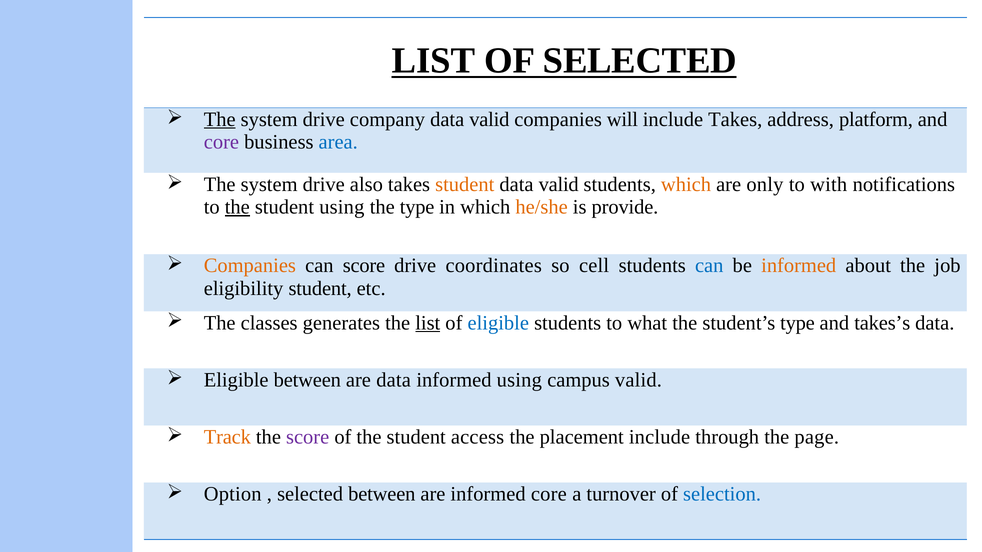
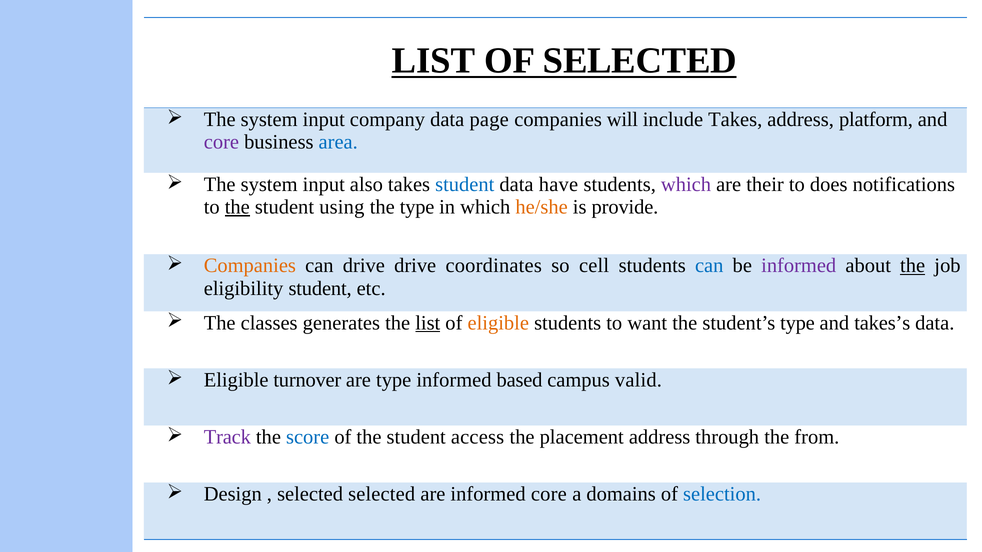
The underline: present -> none (220, 119)
drive: drive -> input (324, 119)
company data valid: valid -> page (489, 119)
drive: drive -> input (324, 185)
student colour: orange -> blue (465, 185)
valid: valid -> have (558, 185)
which colour: orange -> purple (686, 185)
only: only -> their (765, 185)
with: with -> does (829, 185)
can score: score -> drive (364, 266)
informed colour: orange -> purple (799, 266)
the underline: none -> present (913, 266)
eligible colour: blue -> orange (498, 323)
what: what -> want (647, 323)
Eligible between: between -> turnover (307, 380)
are data: data -> type (394, 380)
informed using: using -> based (519, 380)
Track colour: orange -> purple (227, 437)
score colour: purple -> blue (308, 437)
placement include: include -> address (660, 437)
page: page -> from (817, 437)
Option: Option -> Design (233, 494)
selected between: between -> selected (382, 494)
turnover: turnover -> domains (621, 494)
